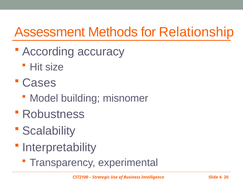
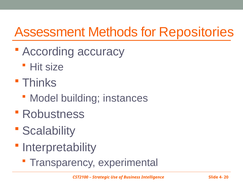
Relationship: Relationship -> Repositories (197, 32)
Cases: Cases -> Thinks (39, 83)
misnomer: misnomer -> instances (125, 98)
